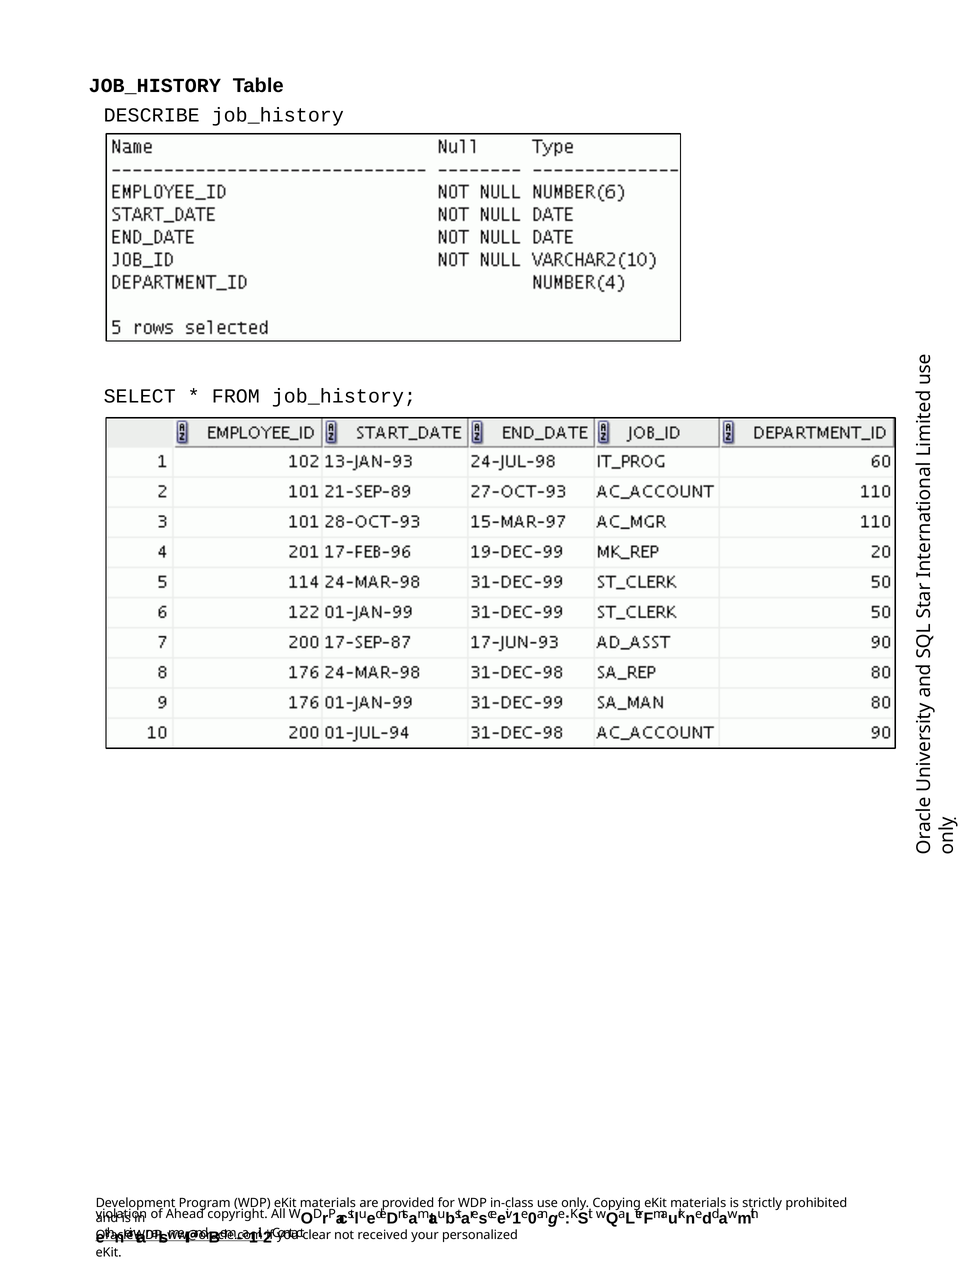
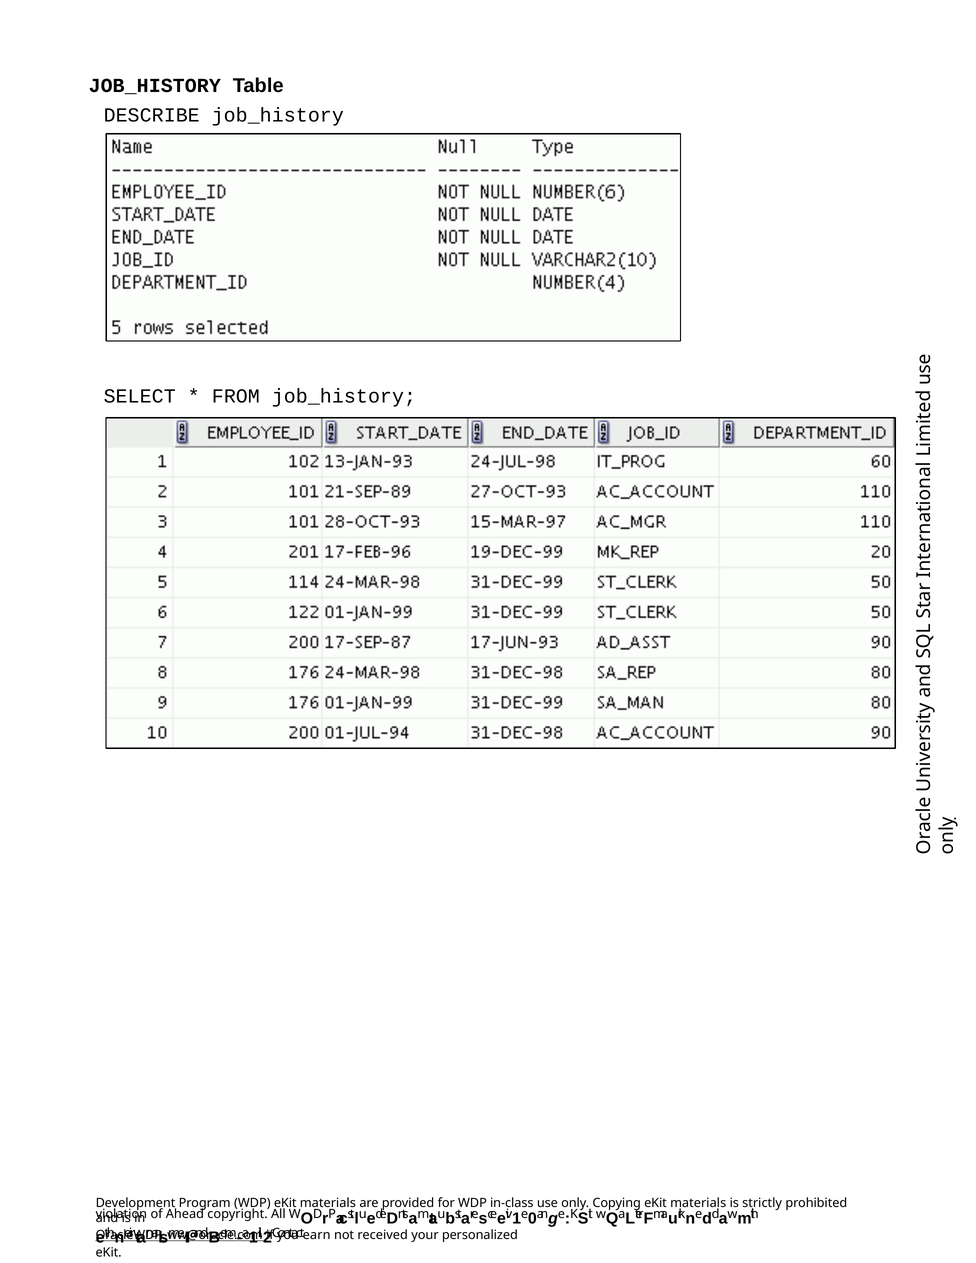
clear: clear -> earn (317, 1235)
